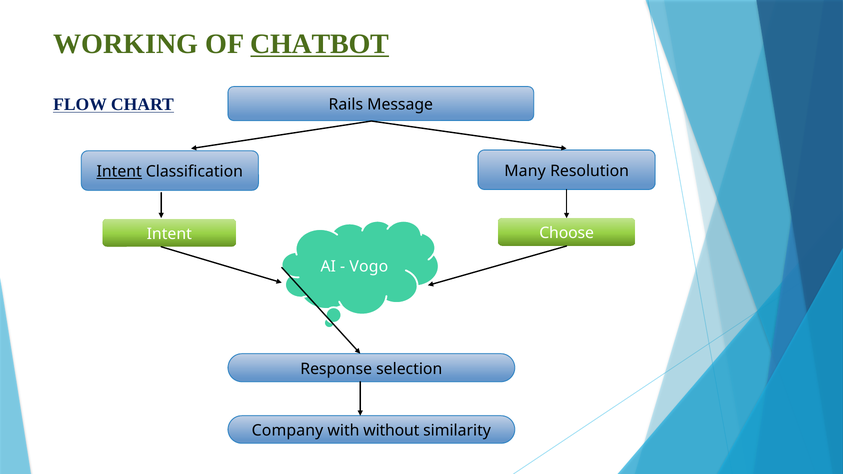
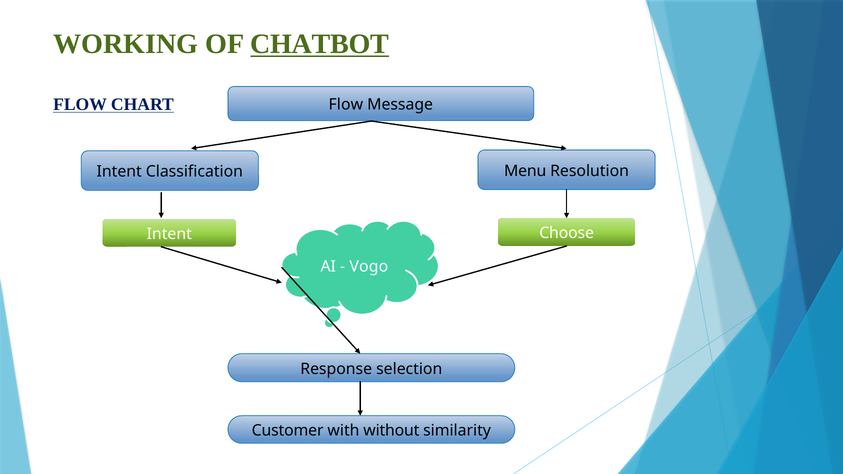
CHART Rails: Rails -> Flow (346, 105)
Intent underline: present -> none (119, 172)
Many: Many -> Menu (525, 171)
Company: Company -> Customer (288, 431)
